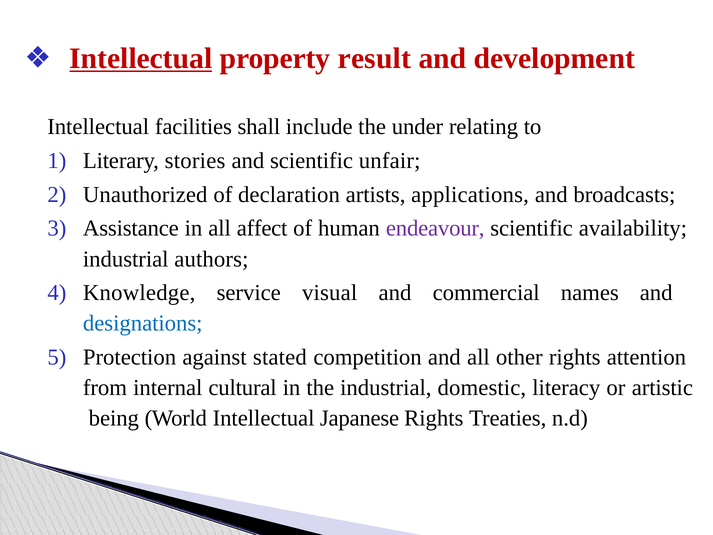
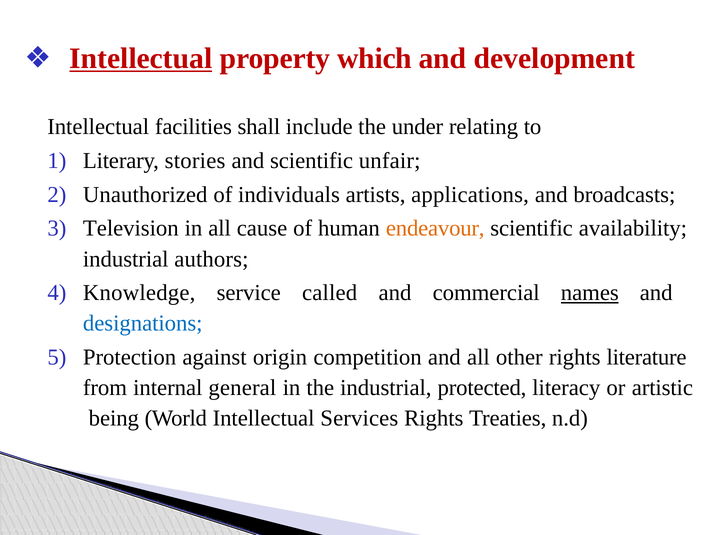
result: result -> which (375, 58)
declaration: declaration -> individuals (289, 195)
Assistance: Assistance -> Television (131, 228)
affect: affect -> cause (262, 228)
endeavour colour: purple -> orange (435, 228)
visual: visual -> called (330, 293)
names underline: none -> present (590, 293)
stated: stated -> origin (280, 357)
attention: attention -> literature (647, 357)
cultural: cultural -> general (242, 388)
domestic: domestic -> protected (482, 388)
Japanese: Japanese -> Services (359, 418)
